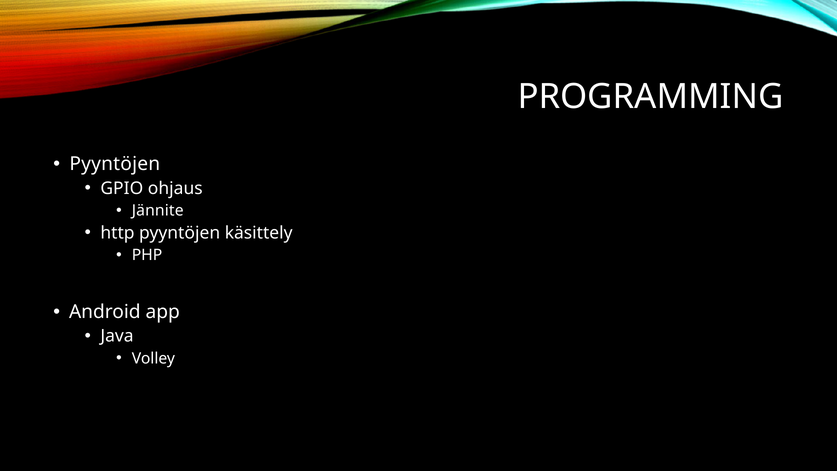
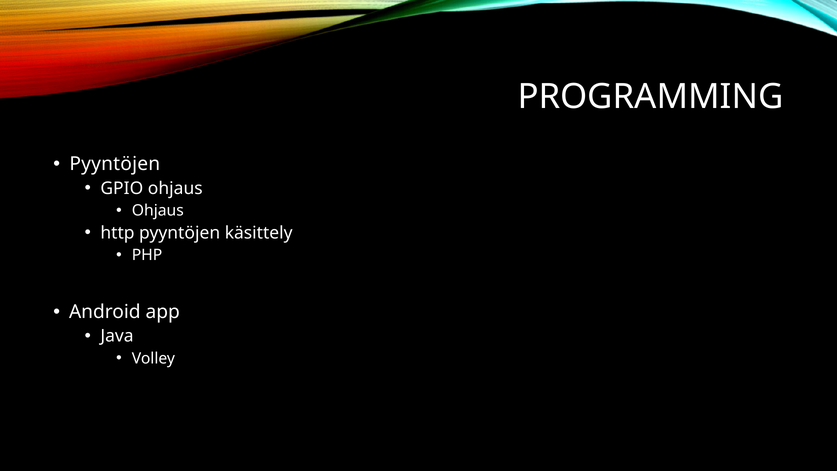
Jännite: Jännite -> Ohjaus (158, 210)
